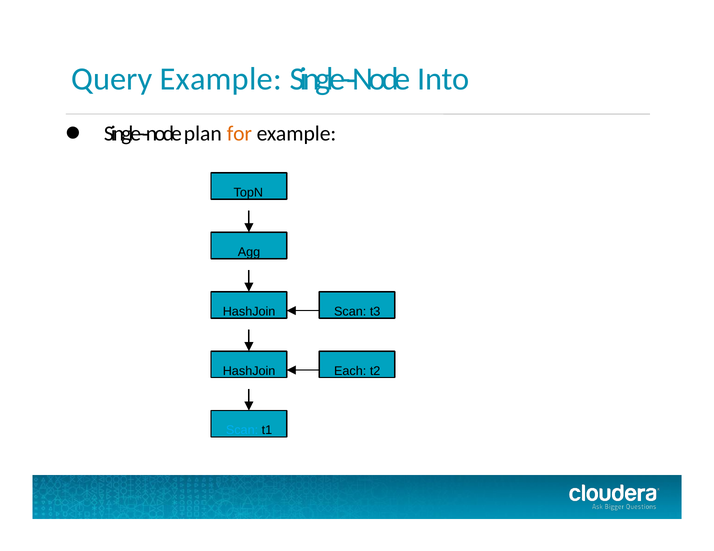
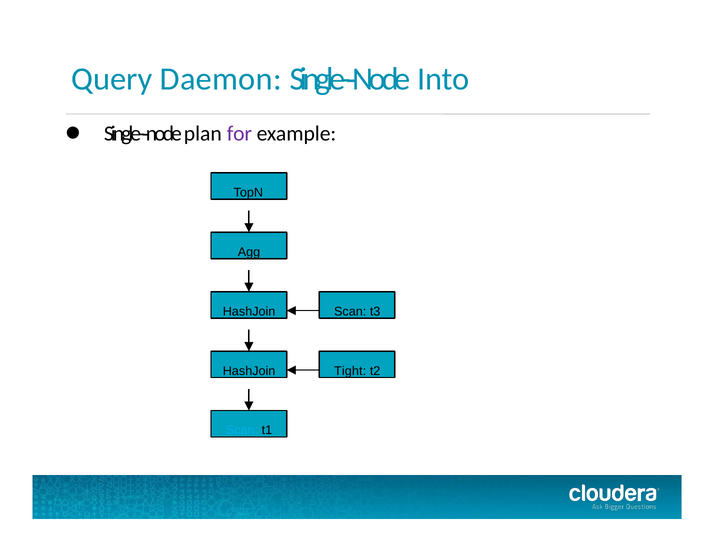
Query Example: Example -> Daemon (221, 79)
for colour: orange -> purple (239, 134)
Each: Each -> Tight (350, 371)
